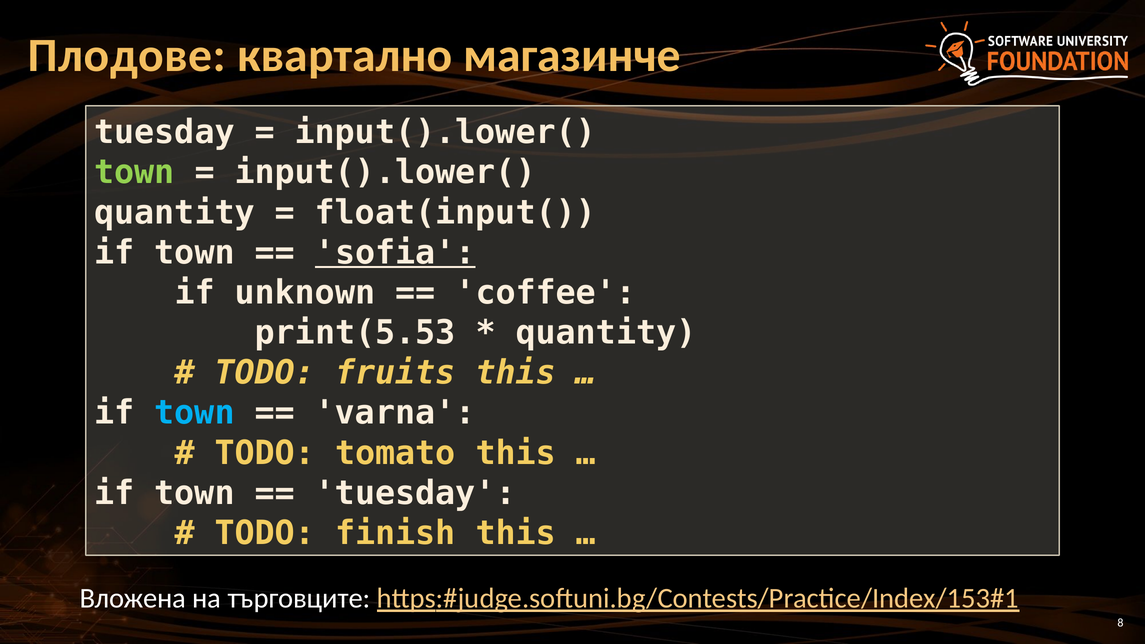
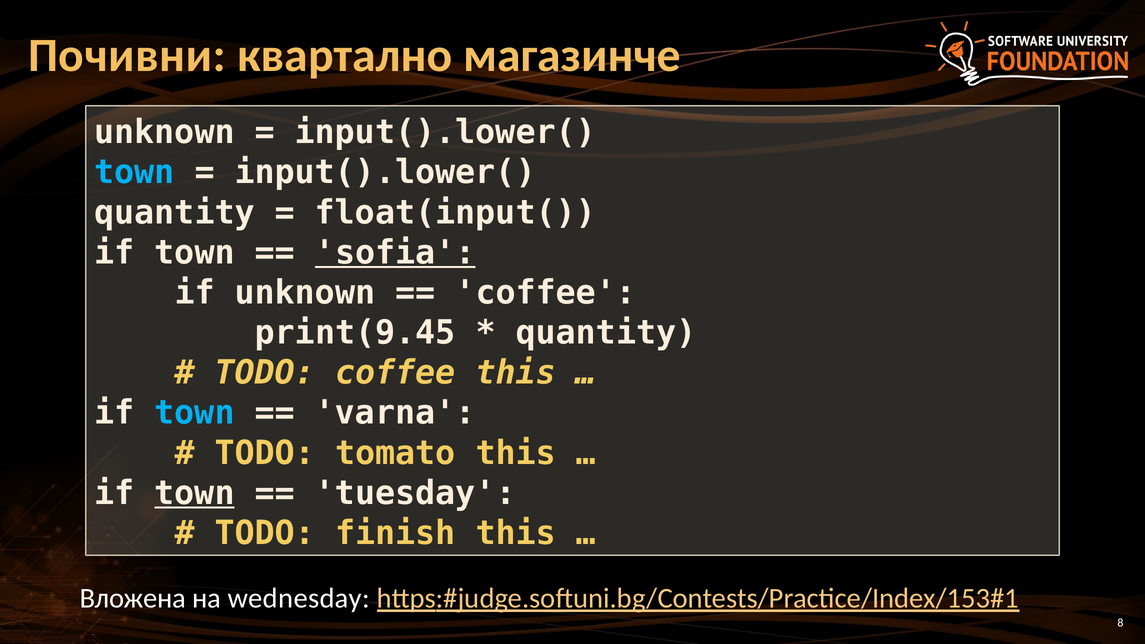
Плодове: Плодове -> Почивни (127, 56)
tuesday: tuesday -> unknown (164, 132)
town colour: light green -> light blue (134, 172)
print(5.53: print(5.53 -> print(9.45 (355, 333)
TODO fruits: fruits -> coffee (395, 373)
town underline: none -> present (195, 493)
търговците: търговците -> wednesday (299, 599)
